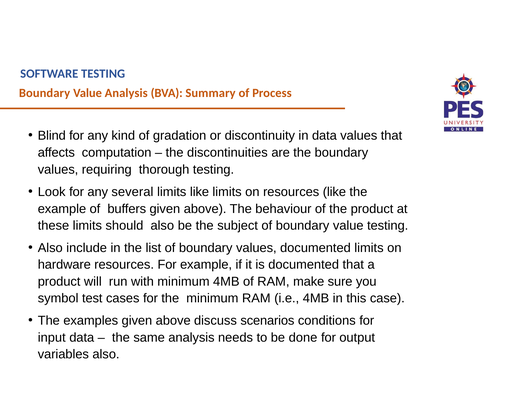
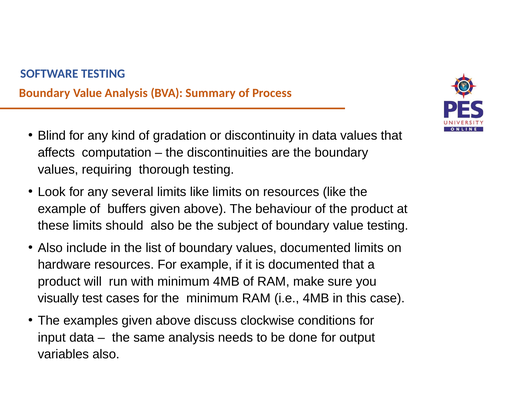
symbol: symbol -> visually (58, 298)
scenarios: scenarios -> clockwise (267, 320)
